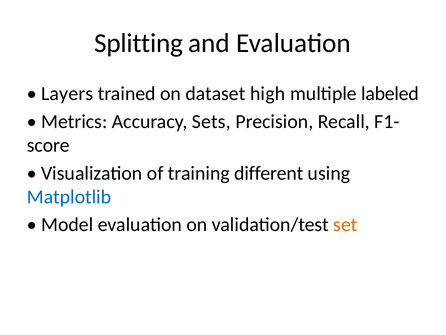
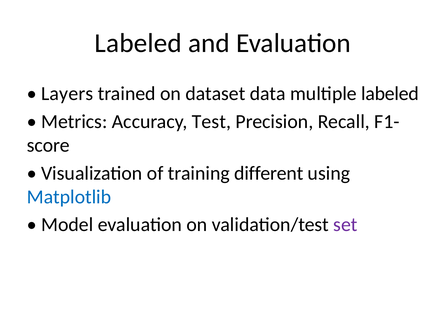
Splitting: Splitting -> Labeled (138, 43)
high: high -> data (268, 94)
Sets: Sets -> Test (211, 121)
set colour: orange -> purple (345, 224)
